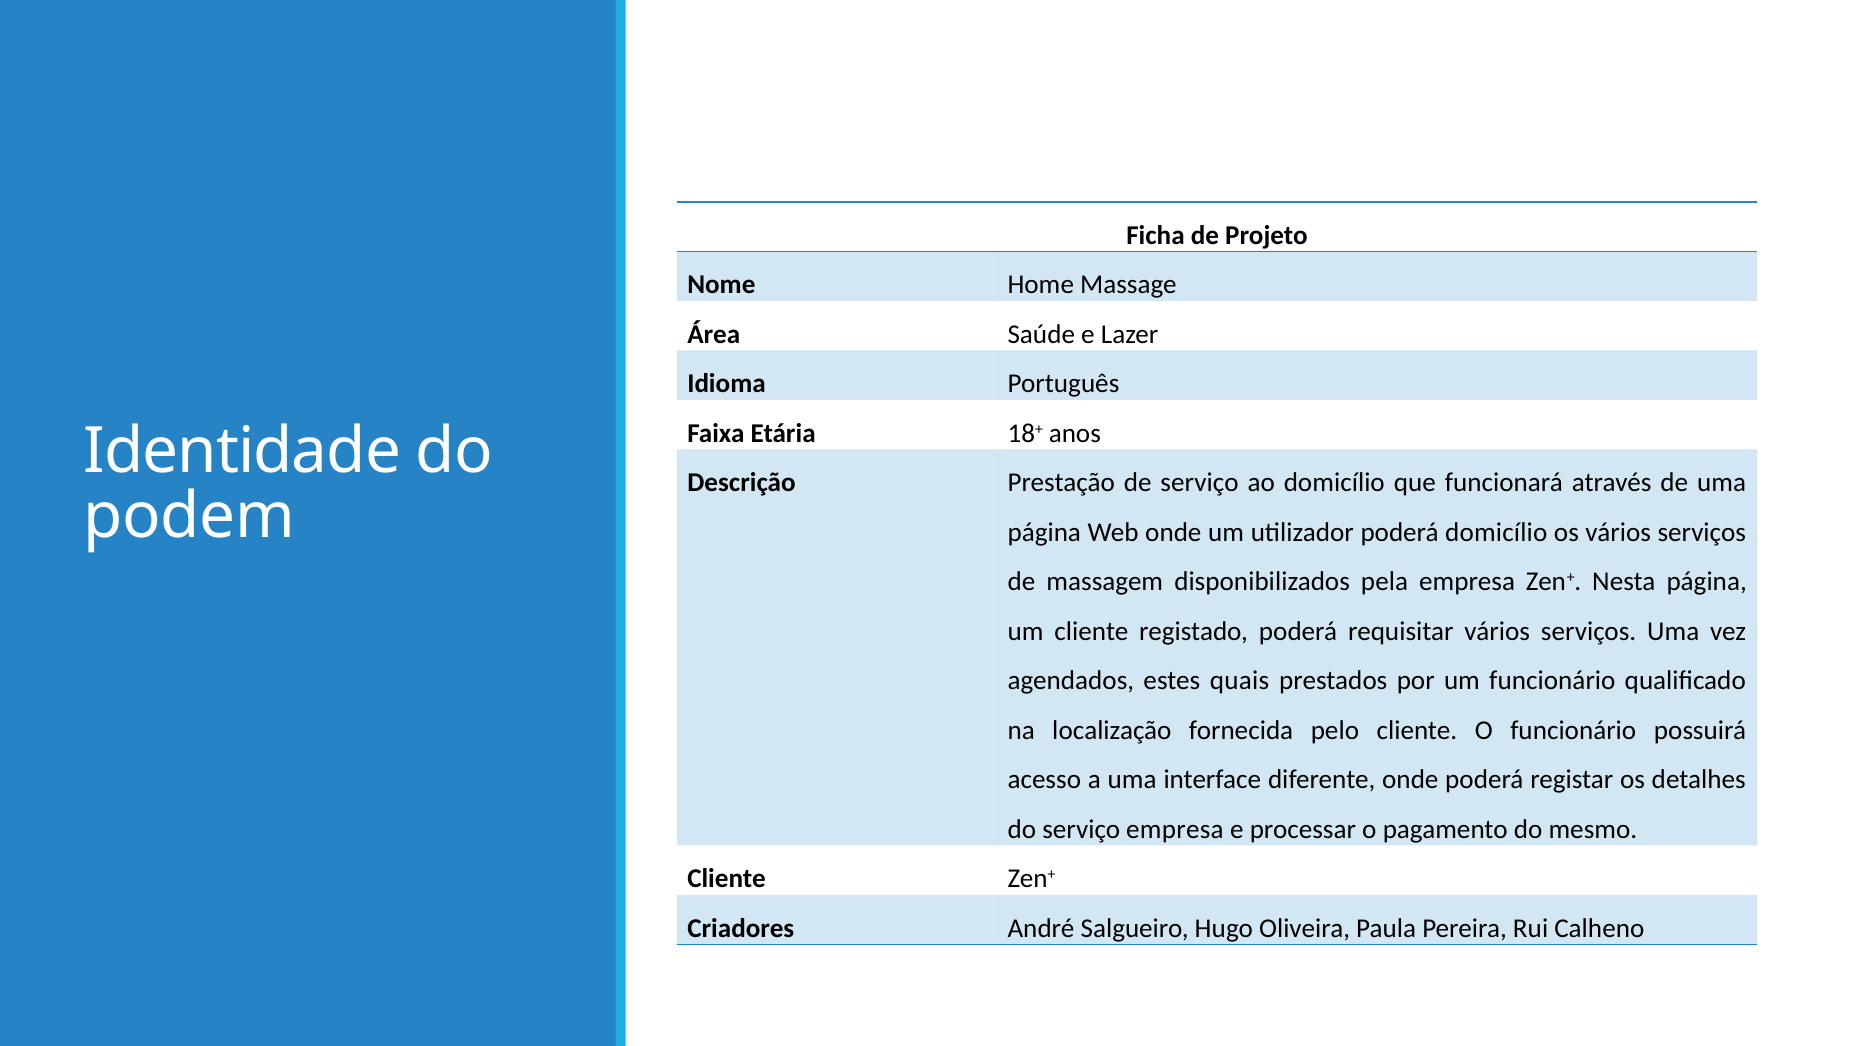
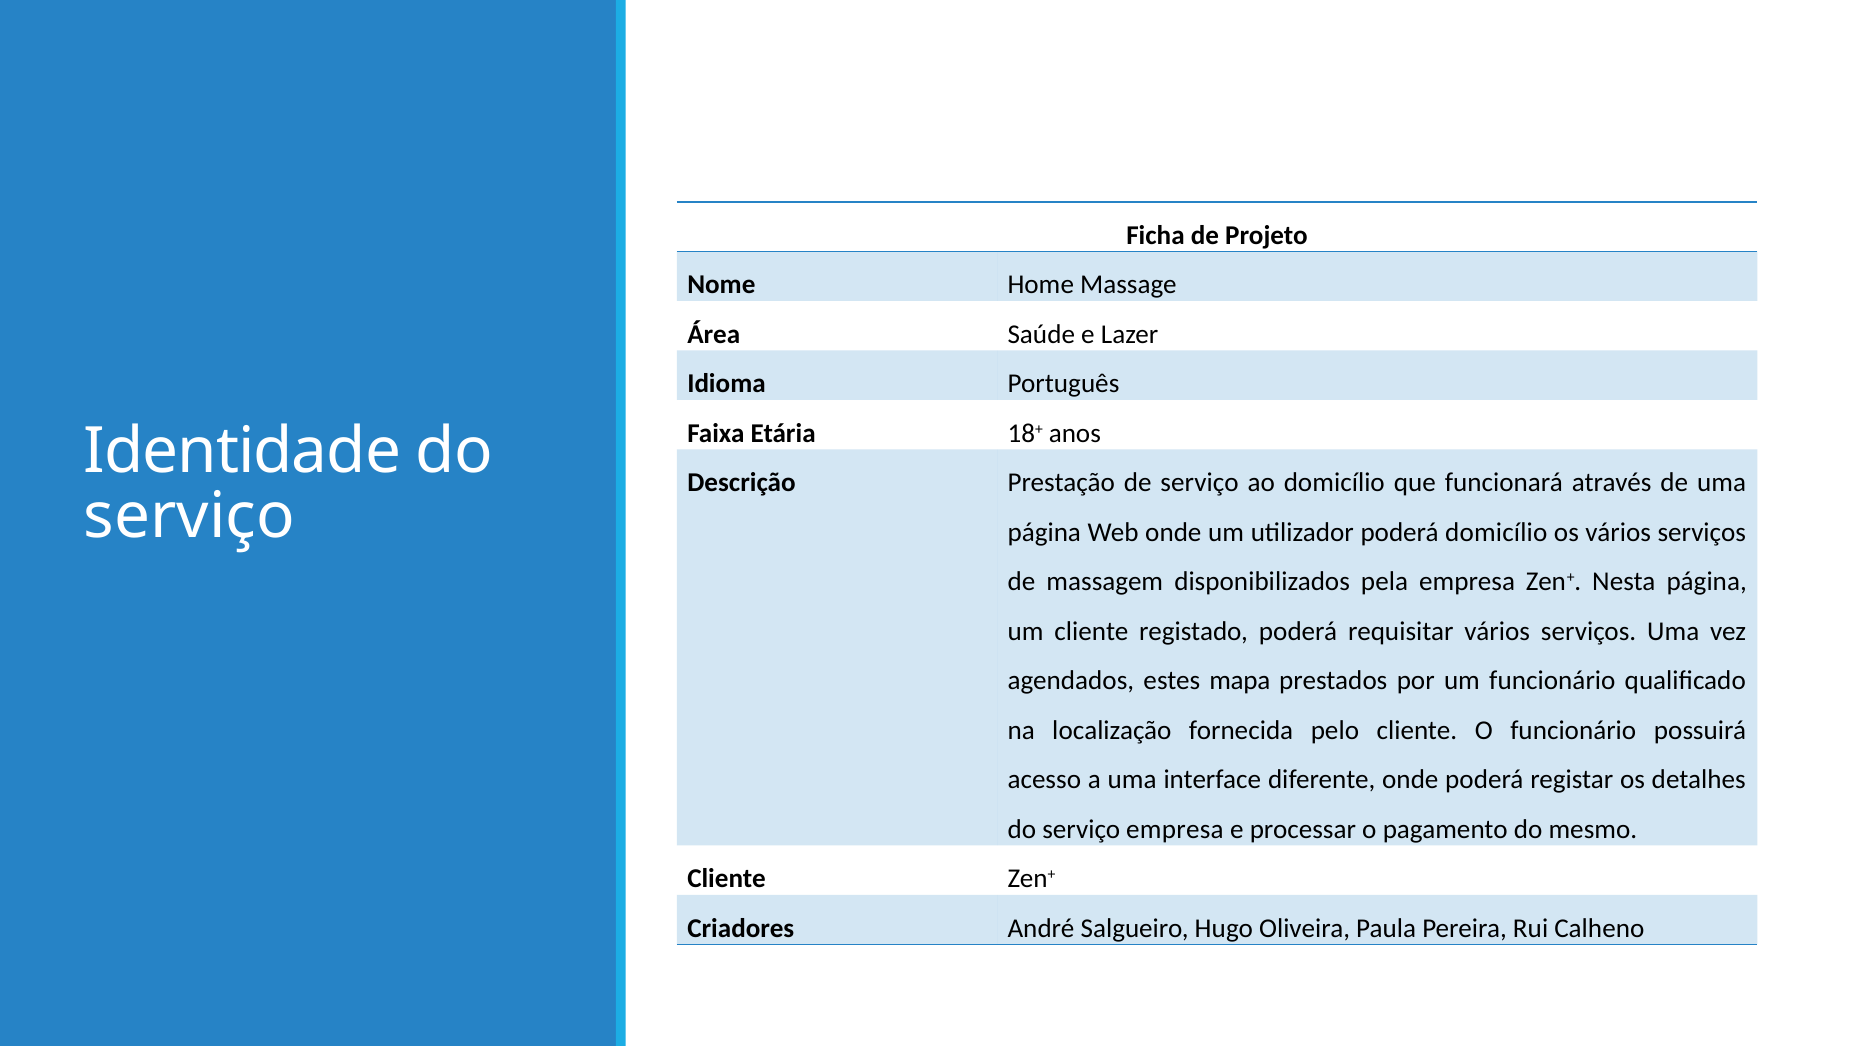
podem: podem -> serviço (189, 516)
quais: quais -> mapa (1240, 680)
